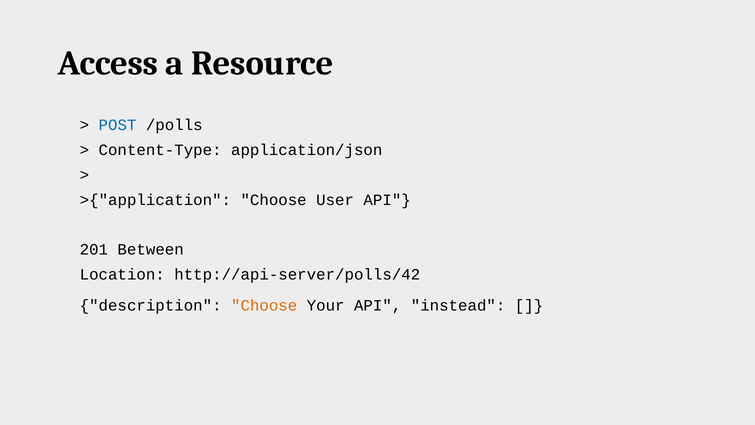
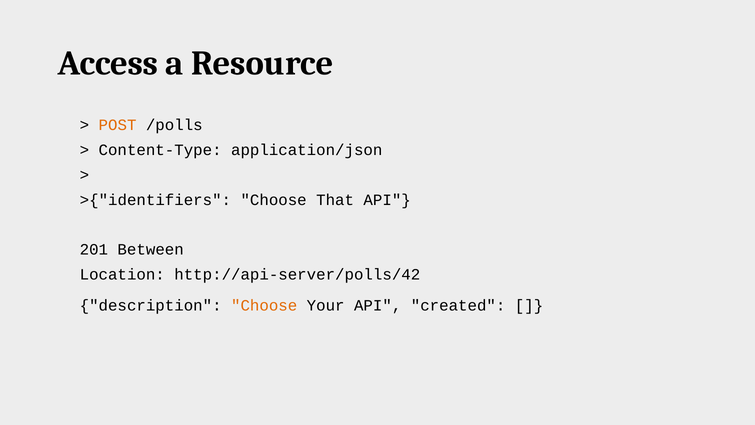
POST colour: blue -> orange (118, 125)
>{"application: >{"application -> >{"identifiers (155, 200)
User: User -> That (335, 200)
instead: instead -> created (458, 306)
